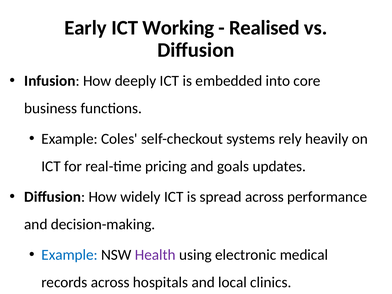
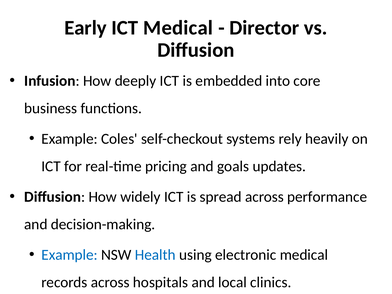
ICT Working: Working -> Medical (178, 28)
Realised: Realised -> Director (264, 28)
Health colour: purple -> blue (155, 255)
